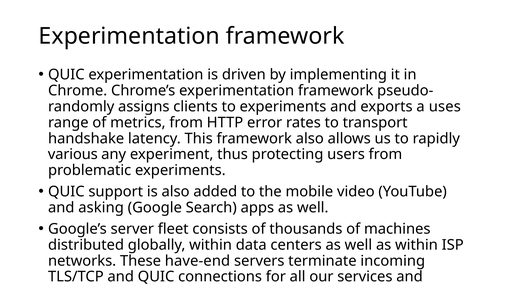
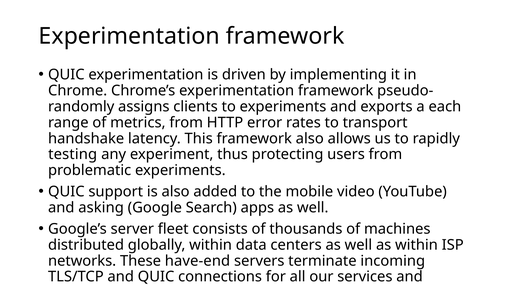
uses: uses -> each (445, 106)
various: various -> testing (73, 154)
